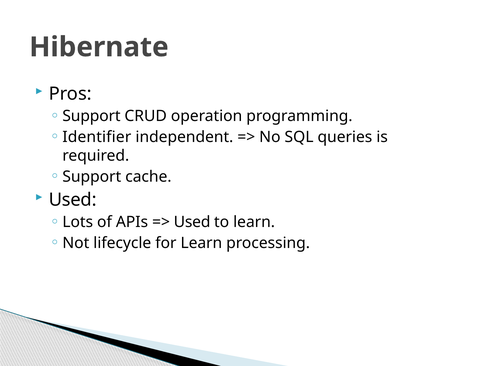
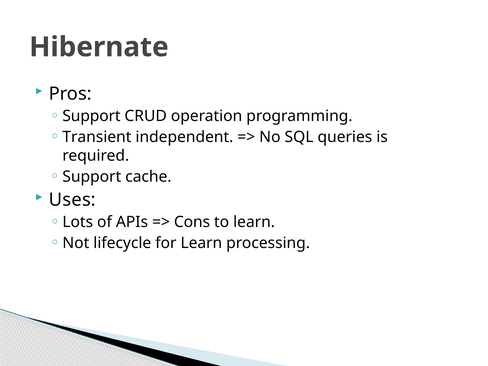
Identifier: Identifier -> Transient (97, 137)
Used: Used -> Uses (72, 200)
Used: Used -> Cons (192, 222)
